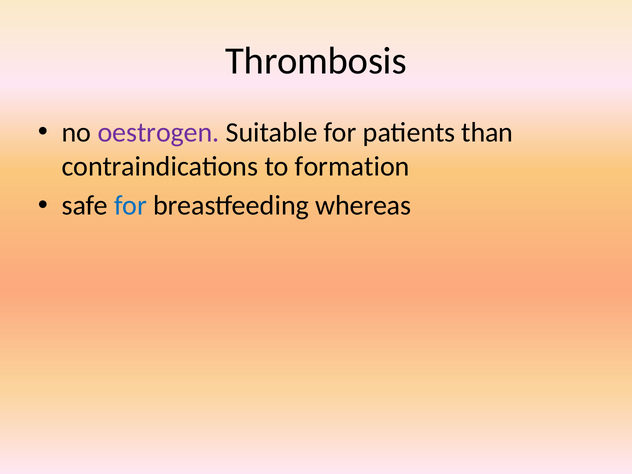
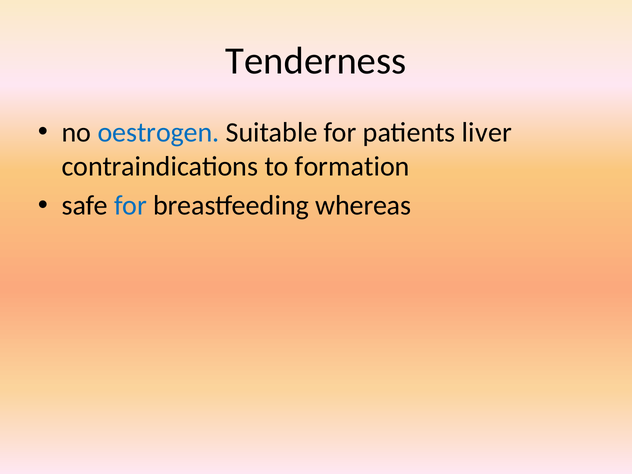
Thrombosis: Thrombosis -> Tenderness (316, 61)
oestrogen colour: purple -> blue (159, 133)
than: than -> liver (487, 133)
